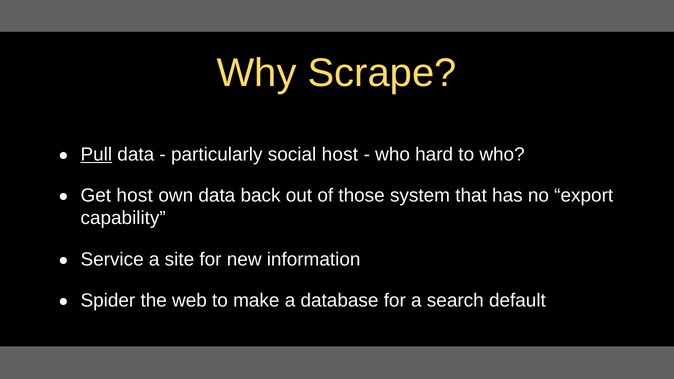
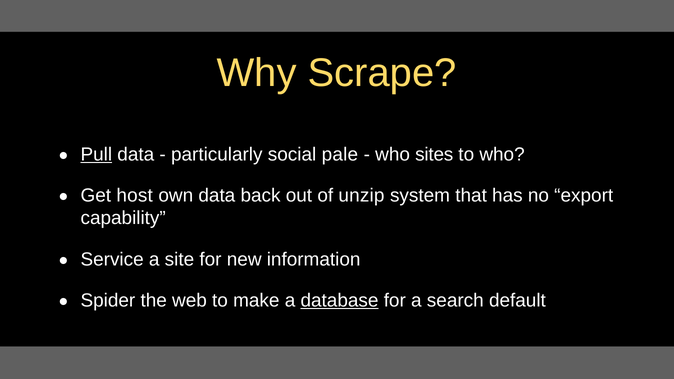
social host: host -> pale (340, 154)
hard: hard -> sites (434, 154)
those: those -> unzip (361, 196)
database underline: none -> present (340, 301)
